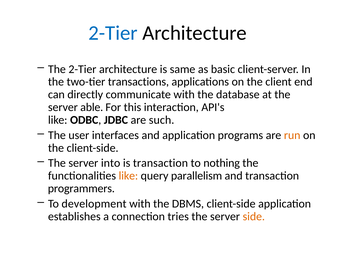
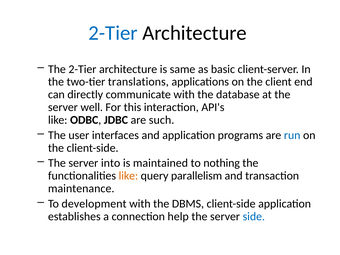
transactions: transactions -> translations (138, 82)
able: able -> well (92, 107)
run colour: orange -> blue (292, 135)
is transaction: transaction -> maintained (160, 163)
programmers: programmers -> maintenance (81, 189)
tries: tries -> help (178, 216)
side colour: orange -> blue (254, 216)
